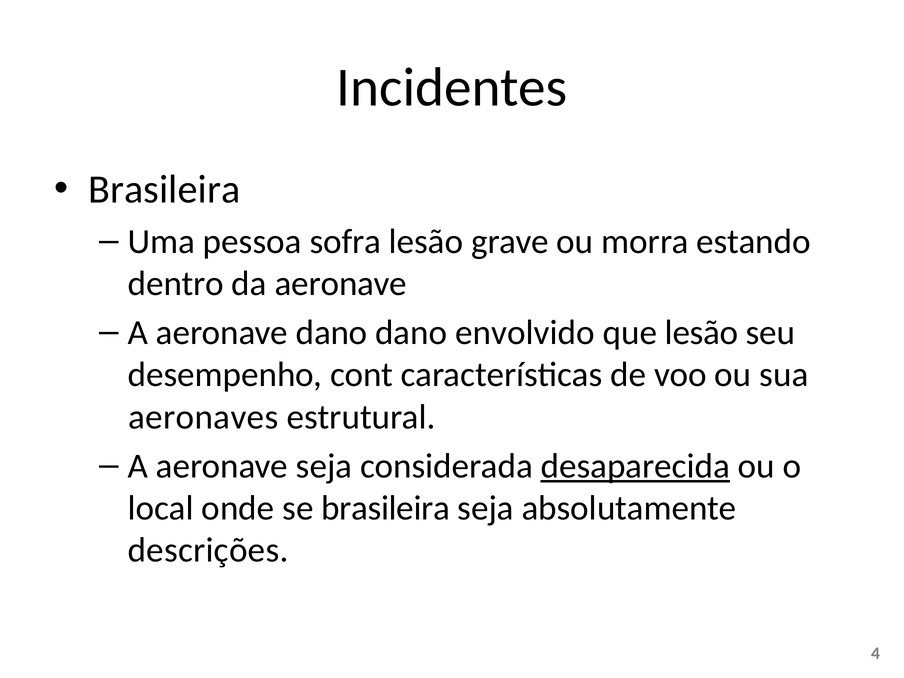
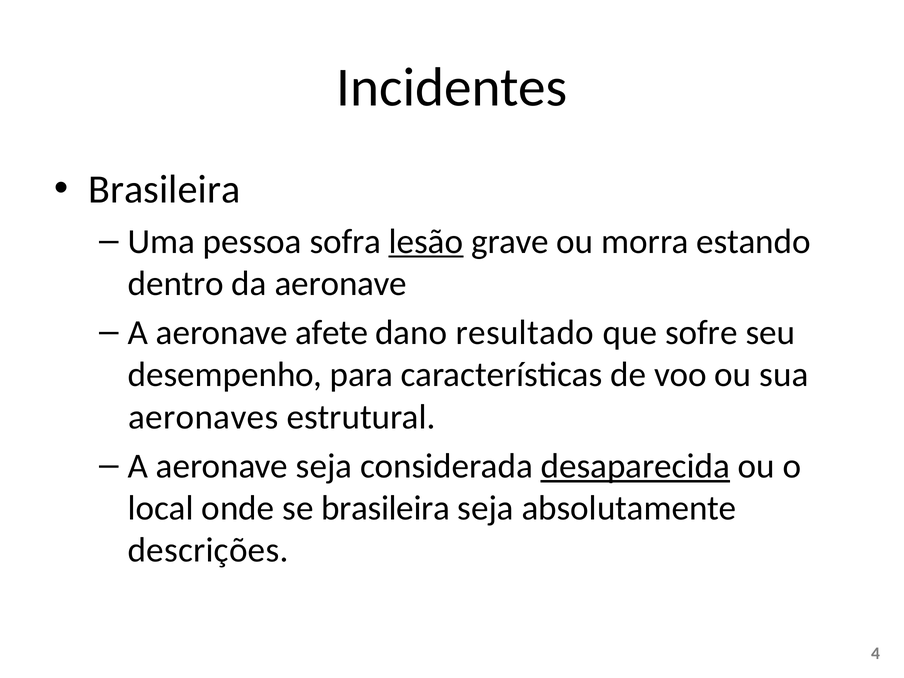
lesão underline: none -> present (426, 242)
aeronave dano: dano -> afete (332, 333)
envolvido: envolvido -> resultado (525, 333)
que lesão: lesão -> sofre (701, 333)
cont: cont -> para (362, 375)
